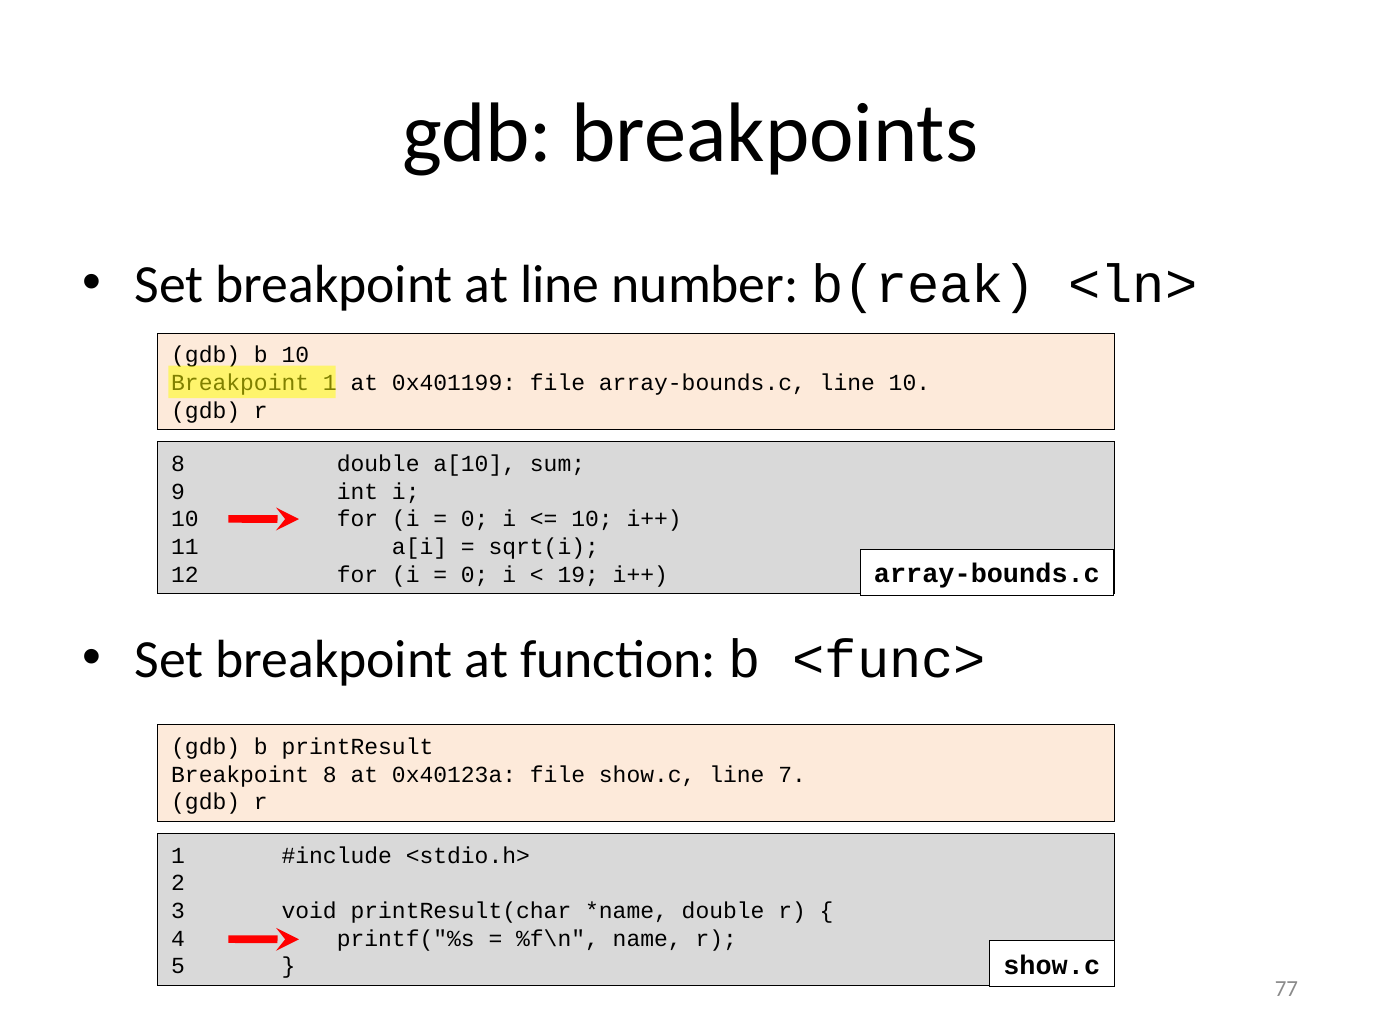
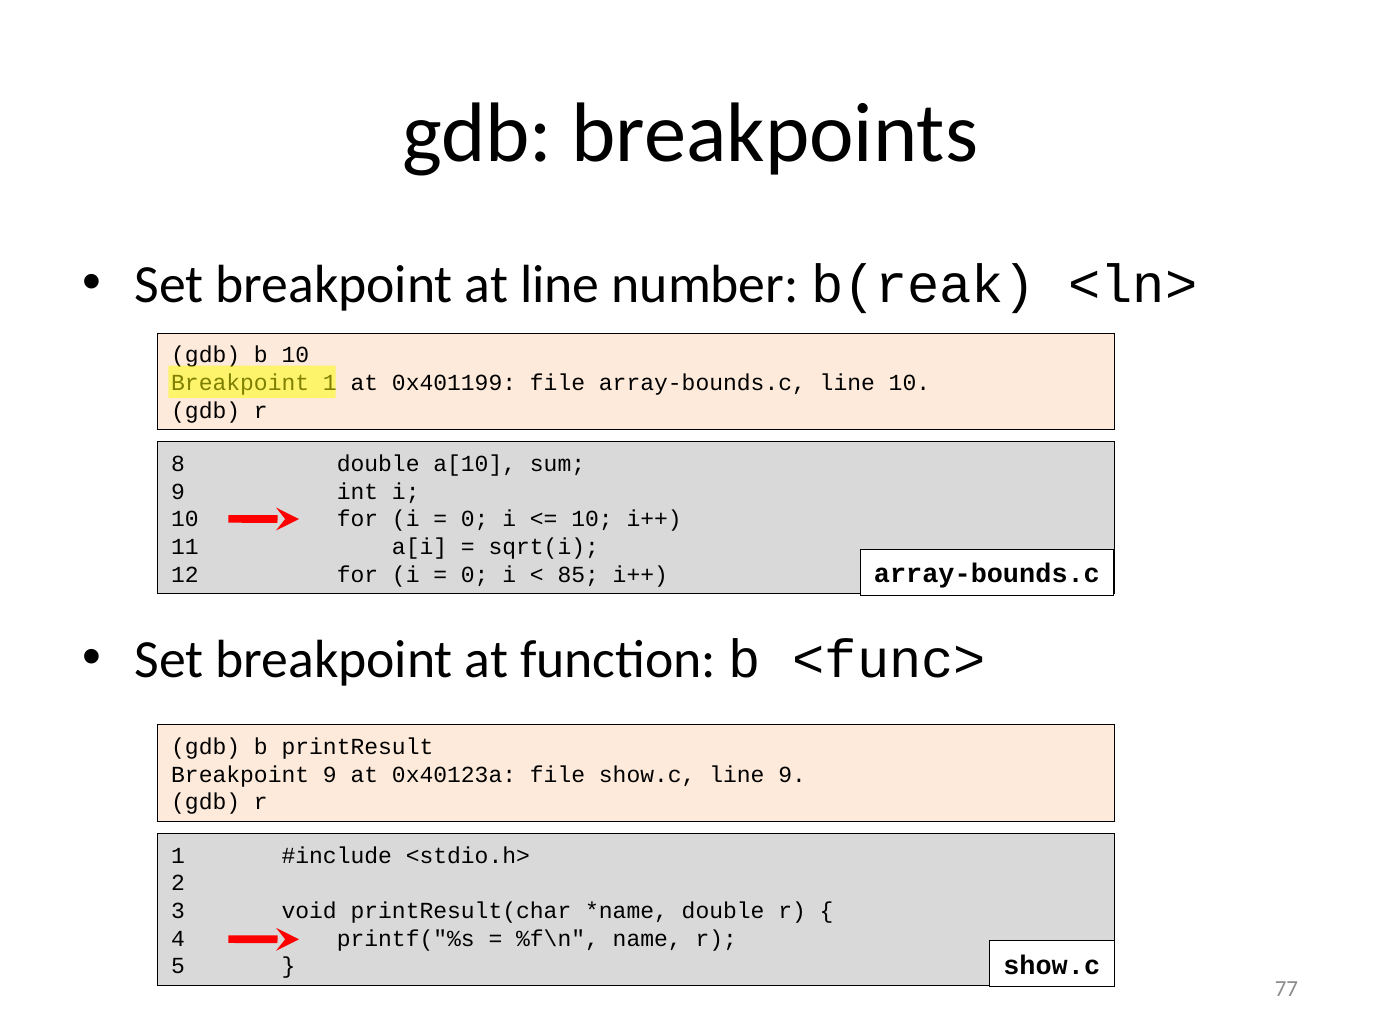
19: 19 -> 85 (578, 574)
Breakpoint 8: 8 -> 9 (330, 774)
line 7: 7 -> 9 (792, 774)
